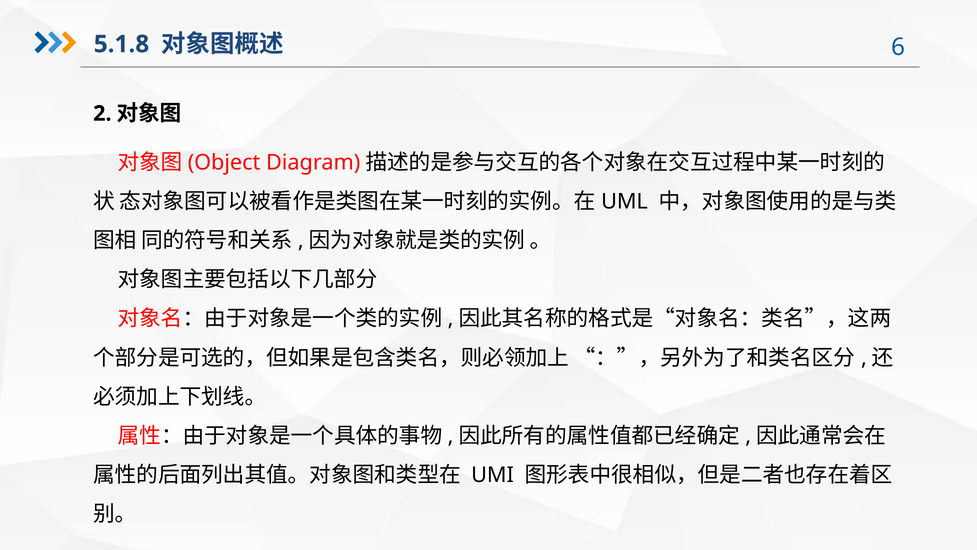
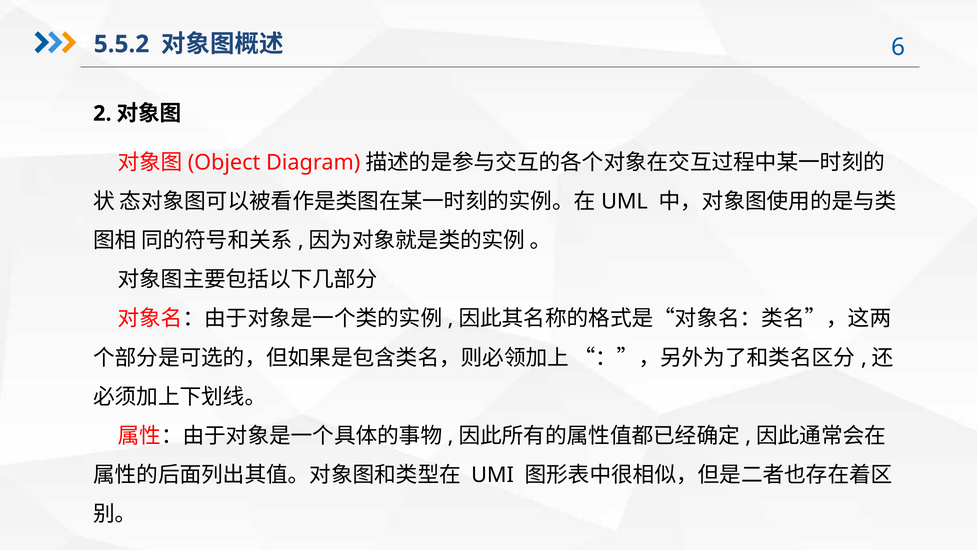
5.1.8: 5.1.8 -> 5.5.2 (121, 44)
